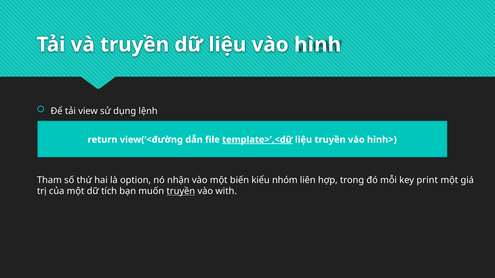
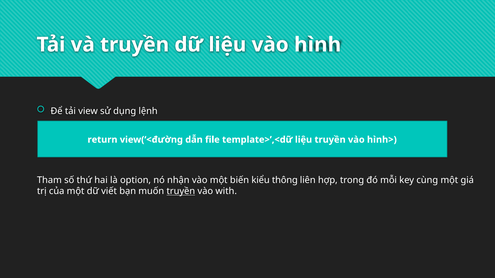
template>’,<dữ underline: present -> none (257, 140)
nhóm: nhóm -> thông (285, 180)
print: print -> cùng (427, 180)
tích: tích -> viết (109, 191)
